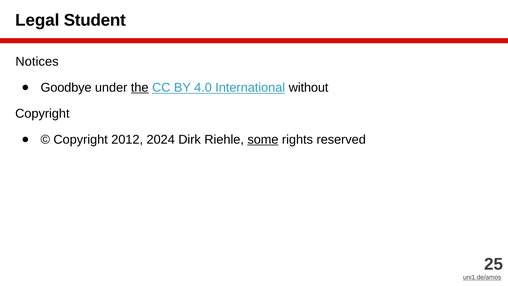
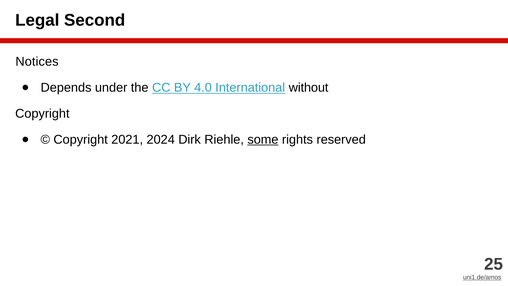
Student: Student -> Second (95, 20)
Goodbye: Goodbye -> Depends (66, 88)
the underline: present -> none (140, 88)
2012: 2012 -> 2021 (127, 140)
